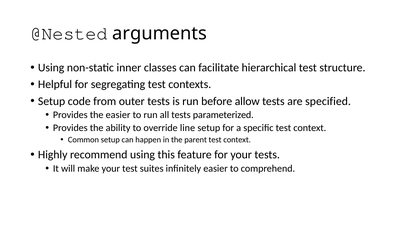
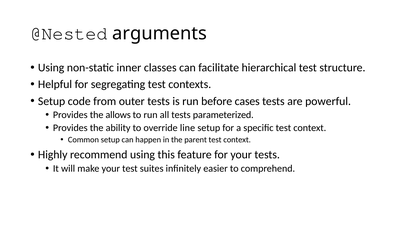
allow: allow -> cases (247, 101)
specified: specified -> powerful (328, 101)
the easier: easier -> allows (118, 115)
